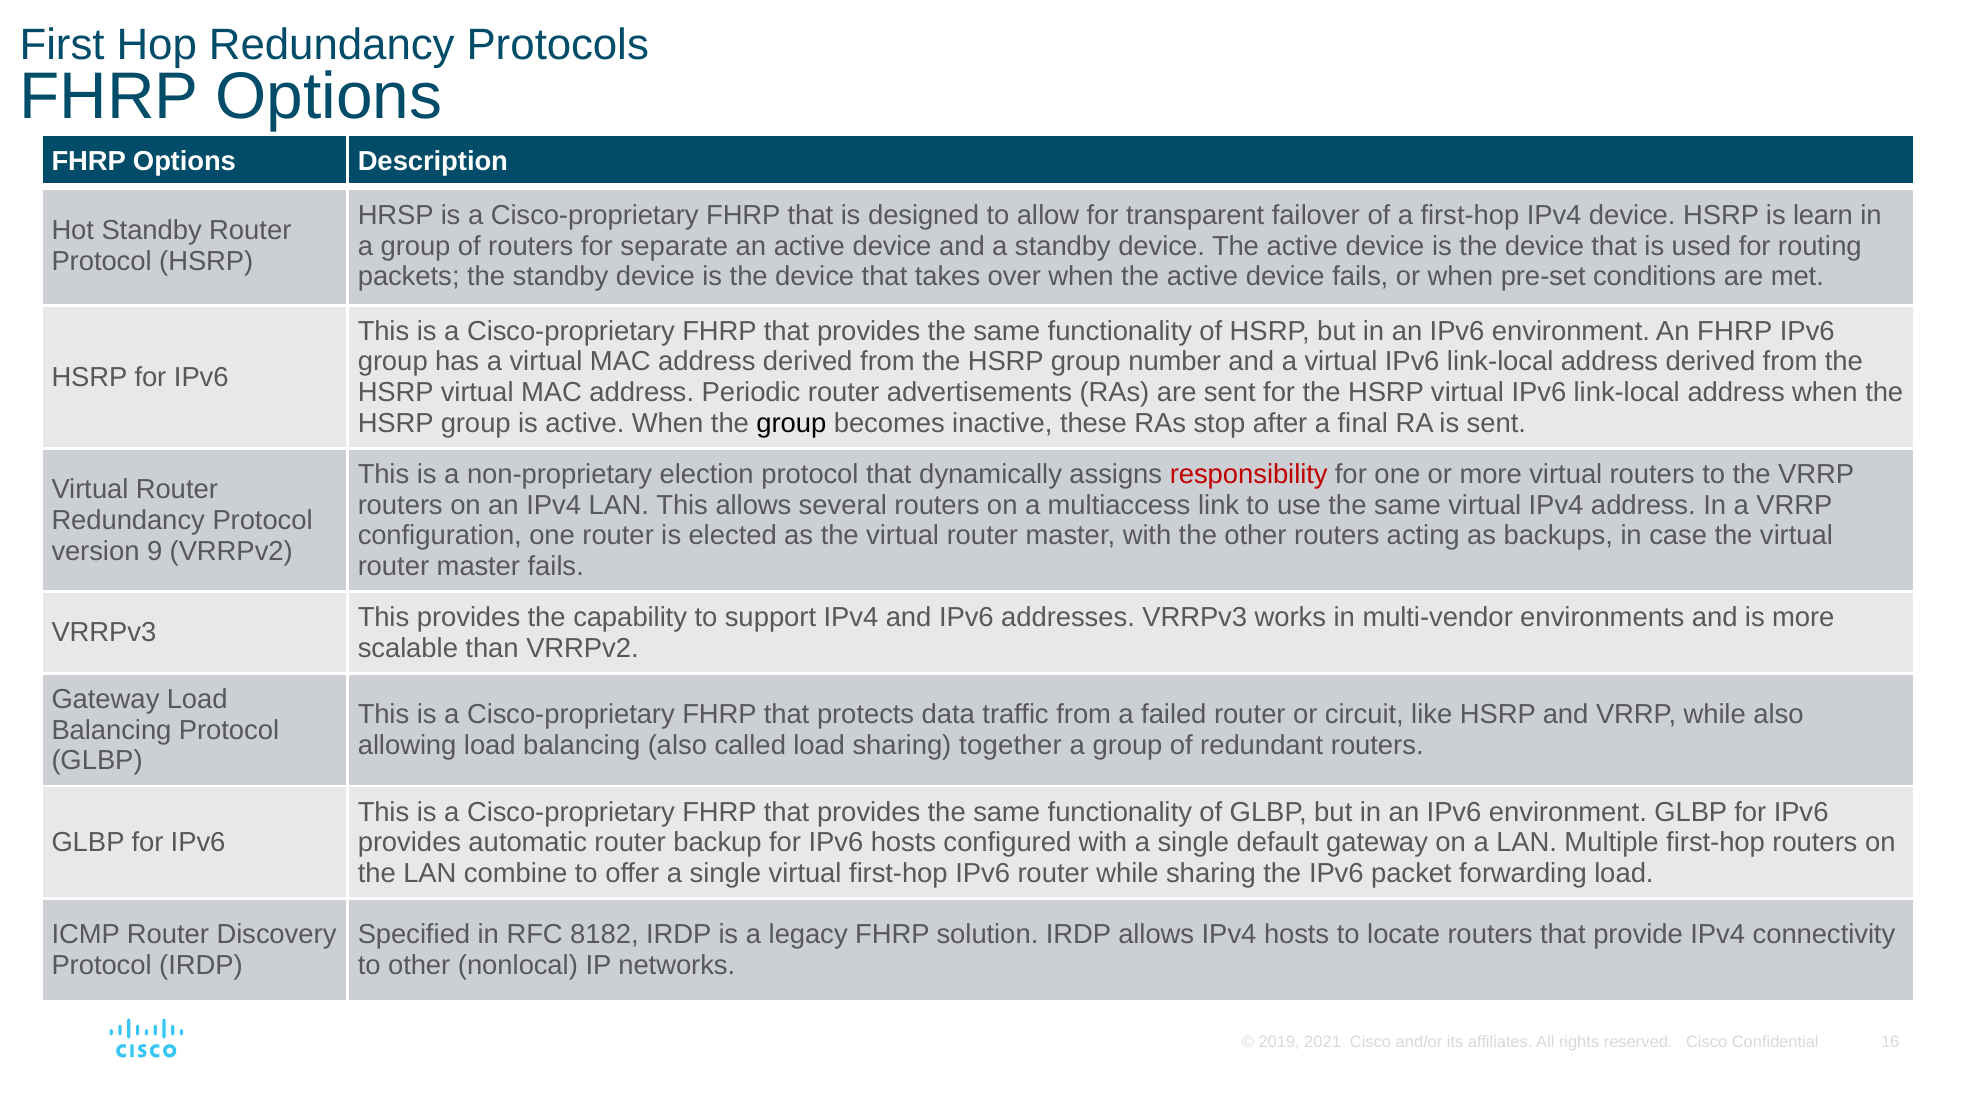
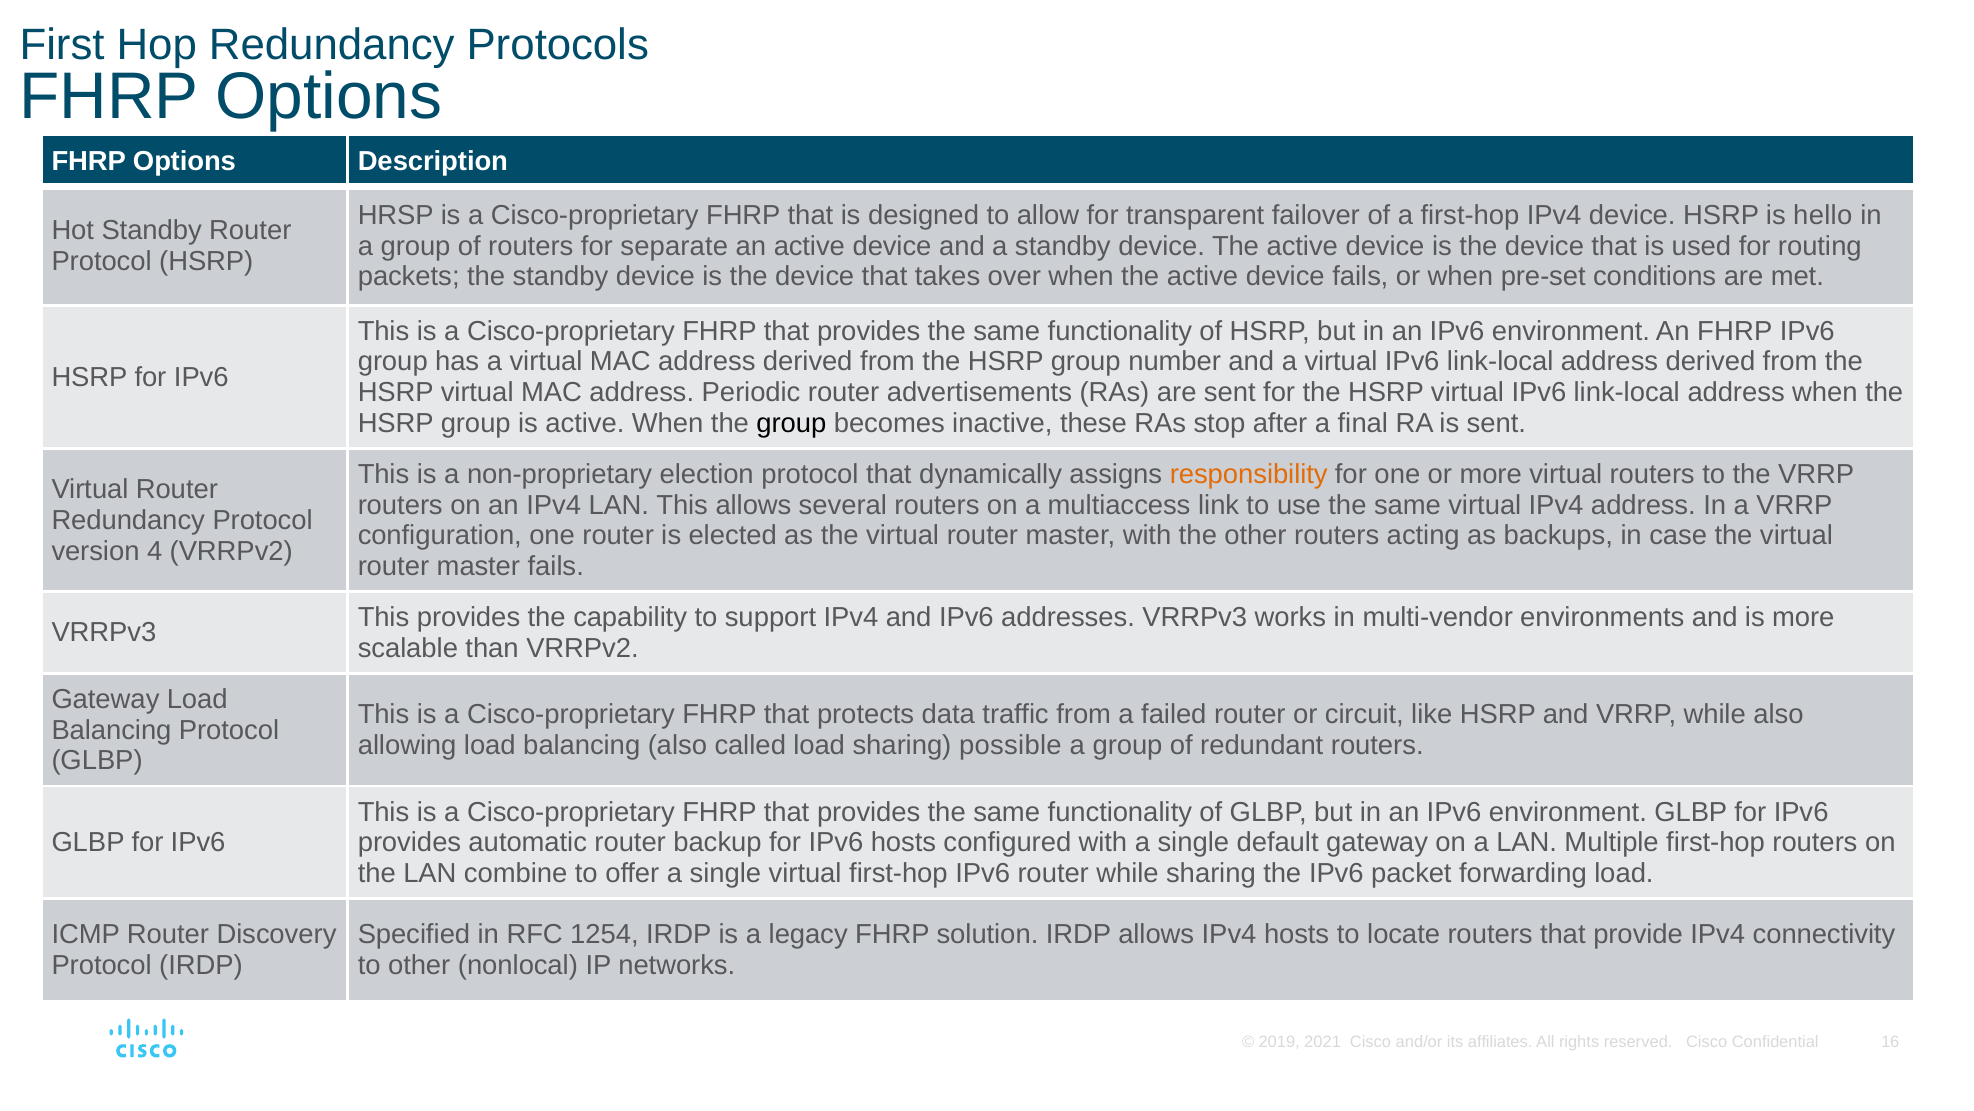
learn: learn -> hello (1823, 215)
responsibility colour: red -> orange (1249, 474)
9: 9 -> 4 (155, 551)
together: together -> possible (1010, 745)
8182: 8182 -> 1254 (604, 934)
